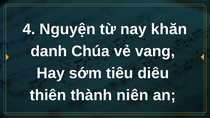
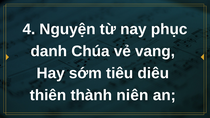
khăn: khăn -> phục (169, 29)
